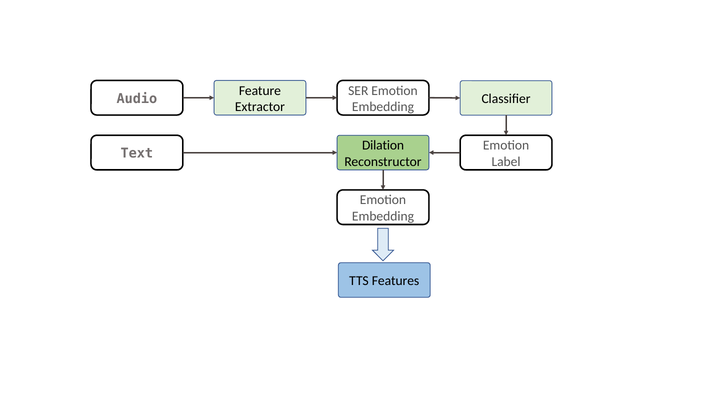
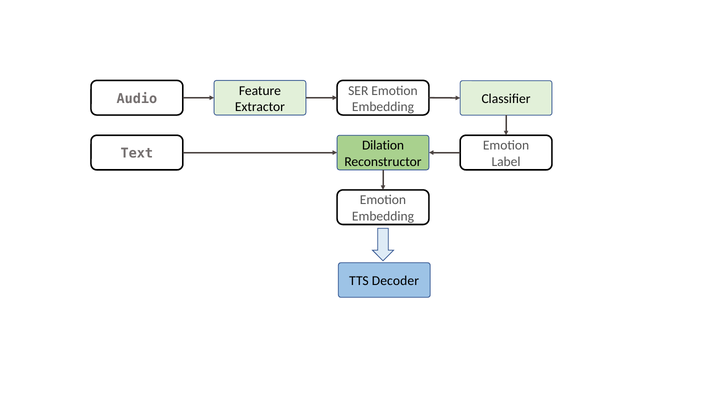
Features: Features -> Decoder (395, 281)
